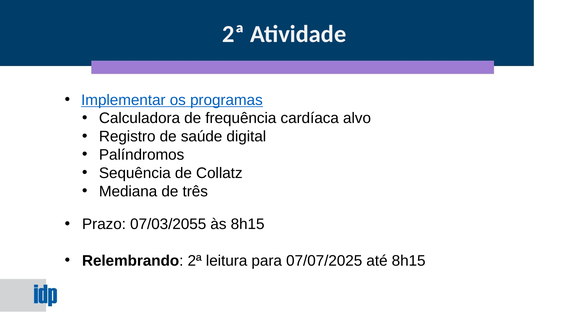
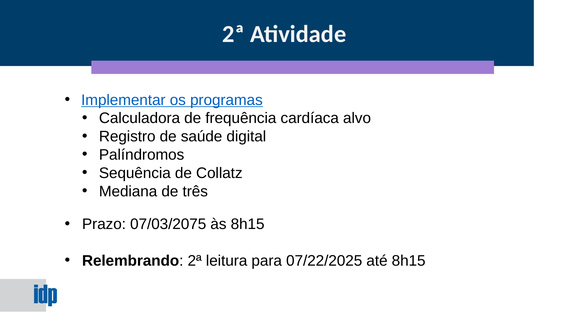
07/03/2055: 07/03/2055 -> 07/03/2075 (168, 224)
07/07/2025: 07/07/2025 -> 07/22/2025 (324, 261)
